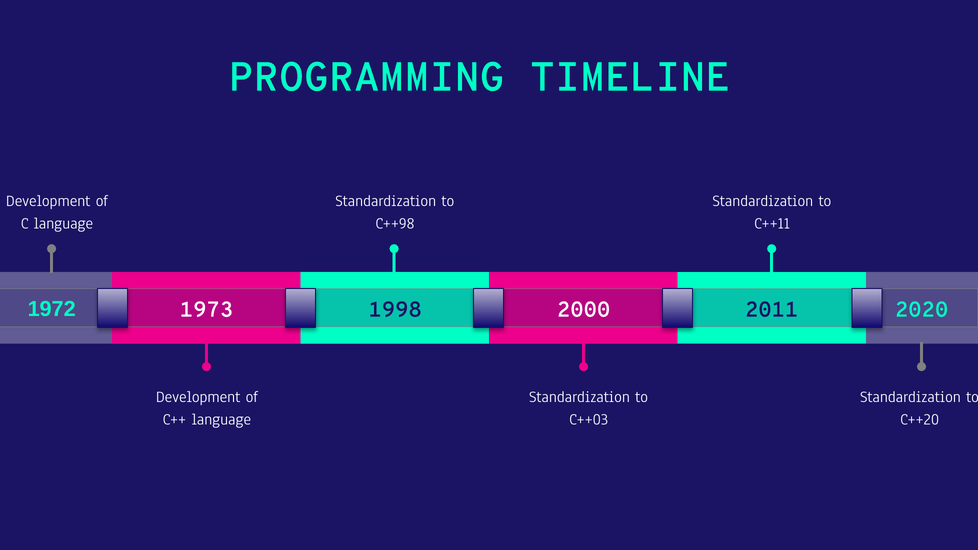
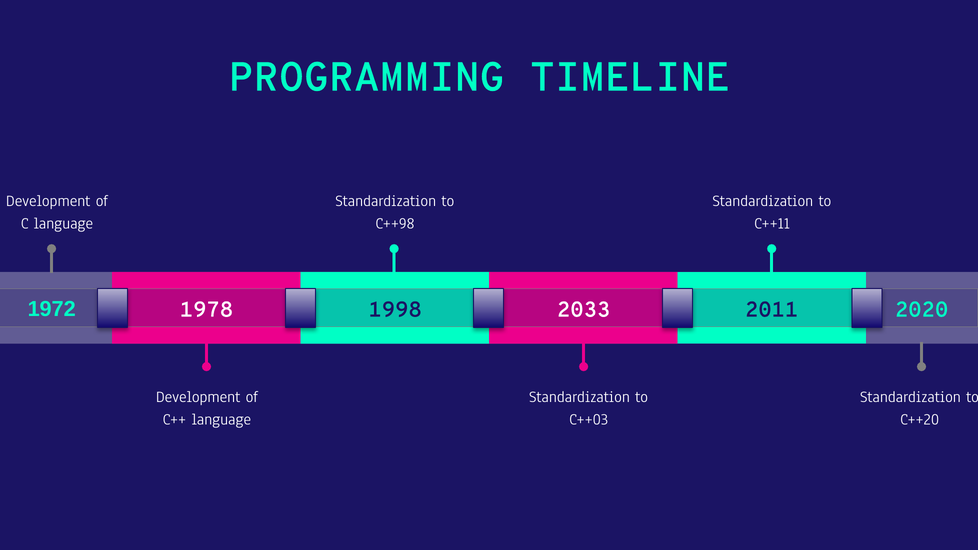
1973: 1973 -> 1978 (206, 310)
2000: 2000 -> 2033 (584, 310)
